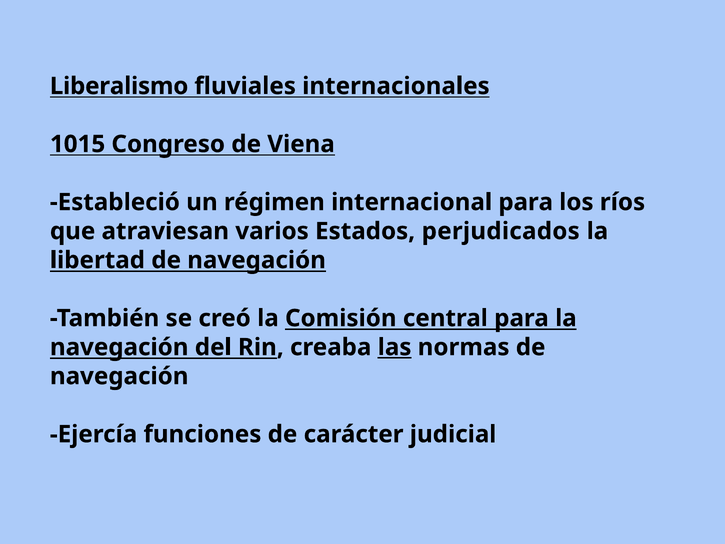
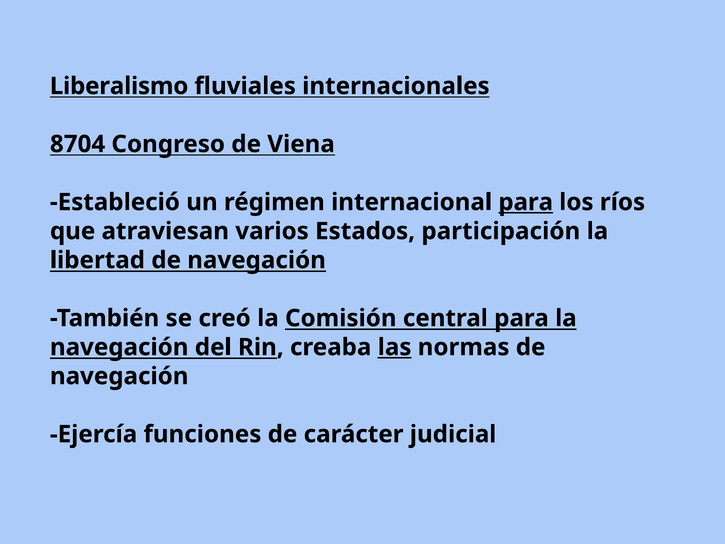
1015: 1015 -> 8704 (78, 144)
para underline: none -> present (526, 202)
perjudicados: perjudicados -> participación (501, 231)
